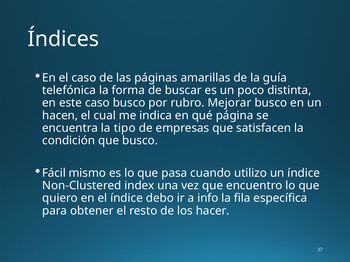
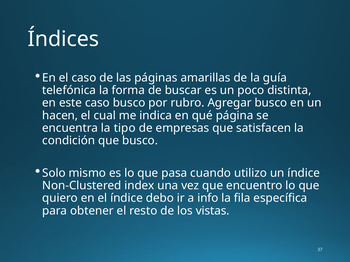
Mejorar: Mejorar -> Agregar (230, 103)
Fácil: Fácil -> Solo (54, 173)
hacer: hacer -> vistas (213, 211)
